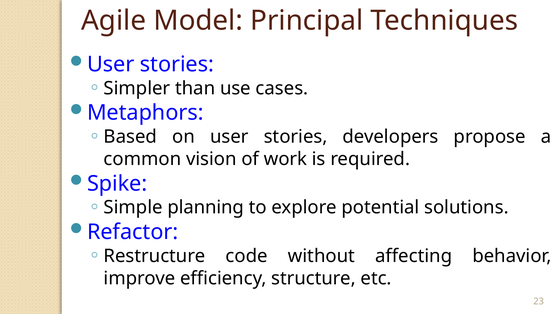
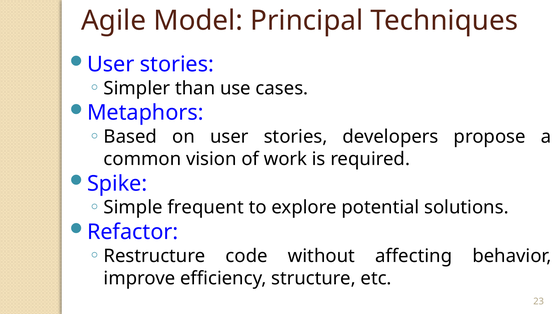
planning: planning -> frequent (206, 207)
